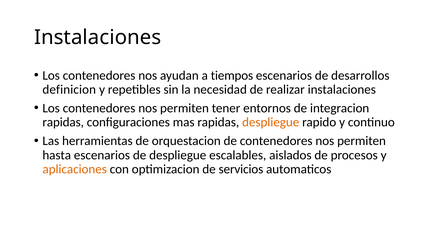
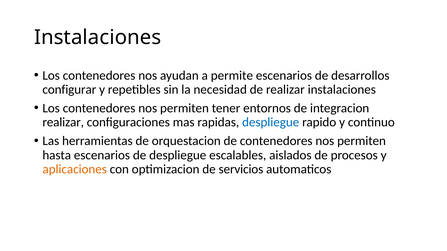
tiempos: tiempos -> permite (232, 76)
definicion: definicion -> configurar (69, 90)
rapidas: rapidas -> realizar (63, 122)
despliegue colour: orange -> blue (271, 122)
